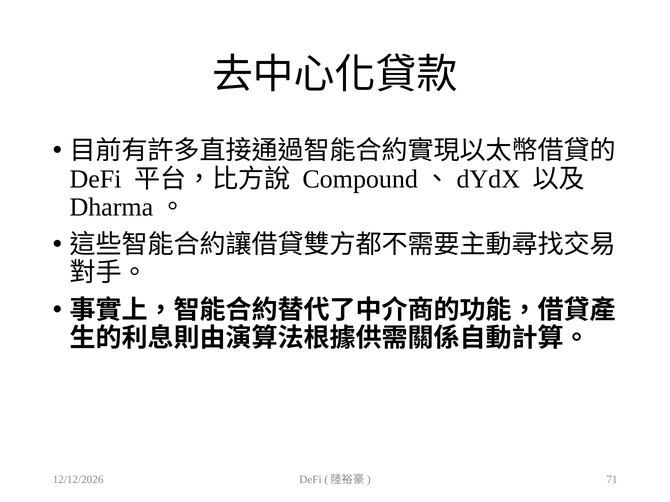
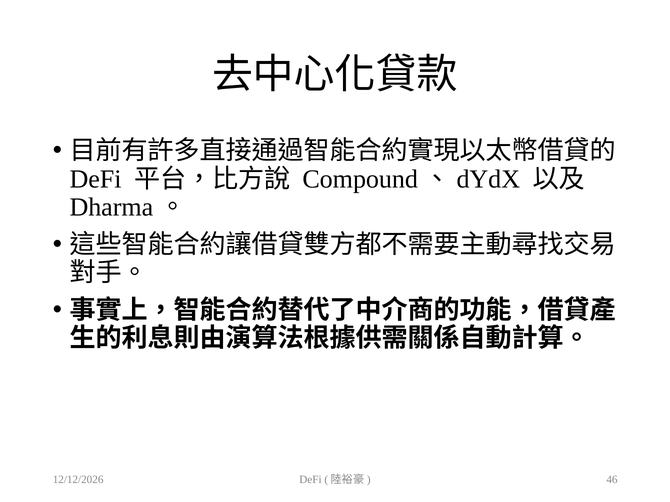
71: 71 -> 46 (612, 480)
